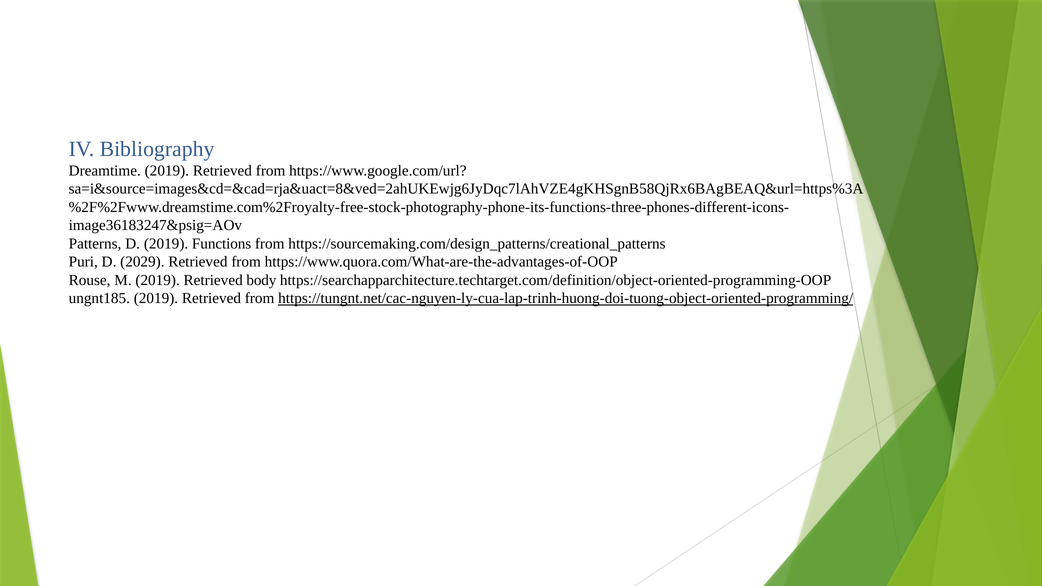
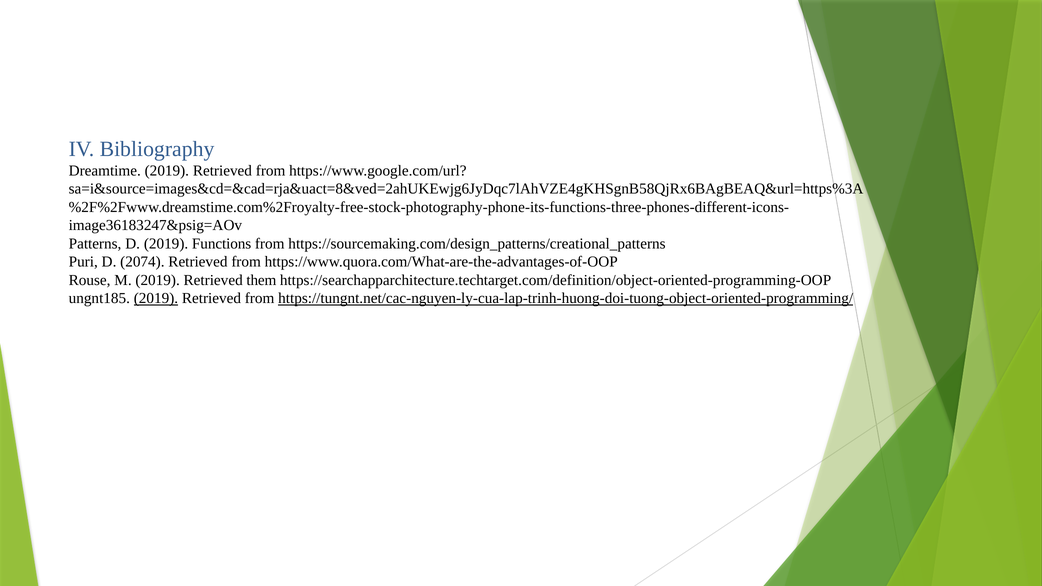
2029: 2029 -> 2074 (142, 262)
body: body -> them (261, 280)
2019 underline: none -> present (156, 298)
